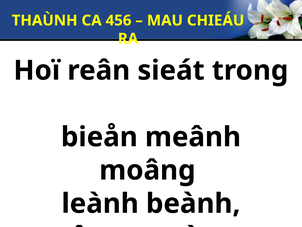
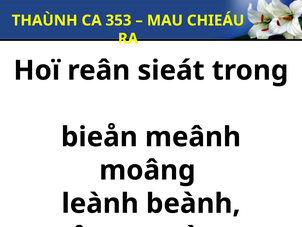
456: 456 -> 353 (118, 20)
